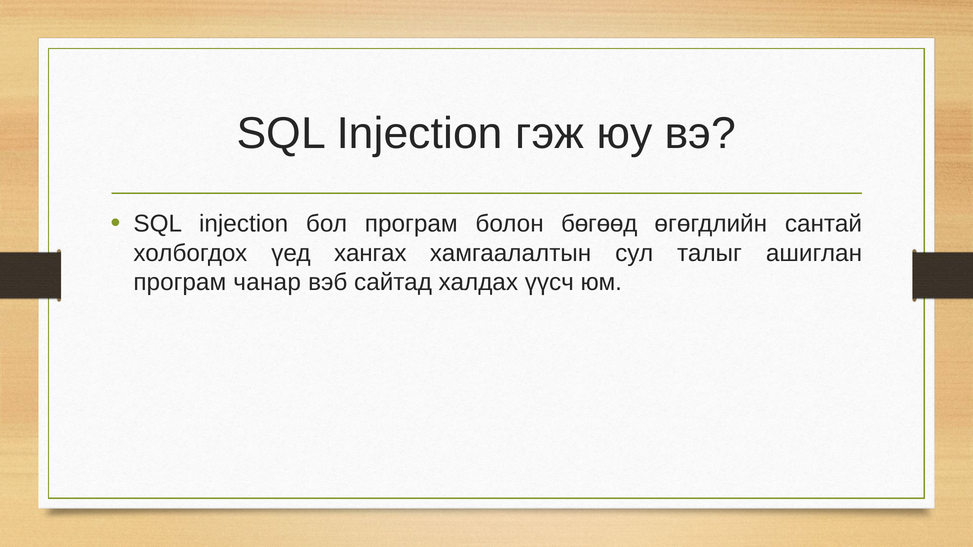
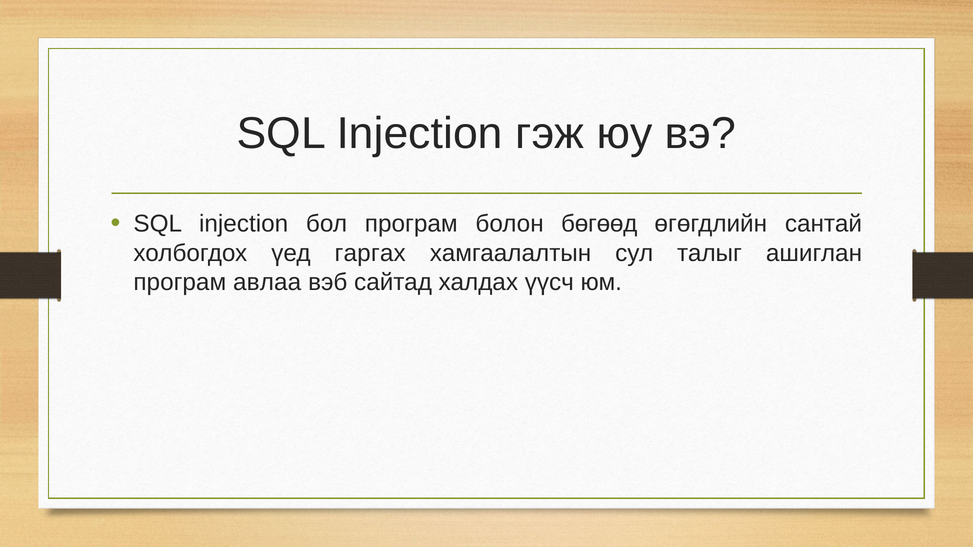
хангах: хангах -> гаргах (370, 253)
чанар: чанар -> авлаа (267, 282)
